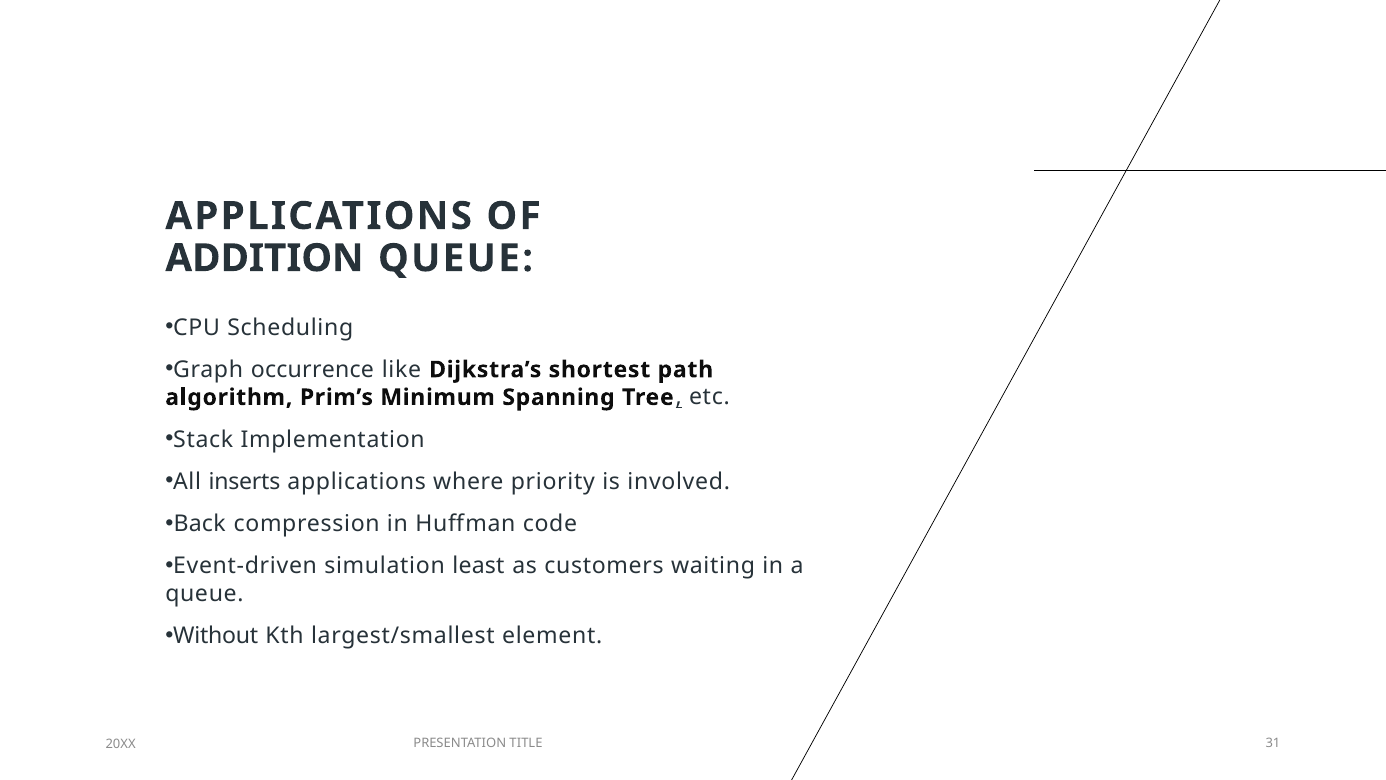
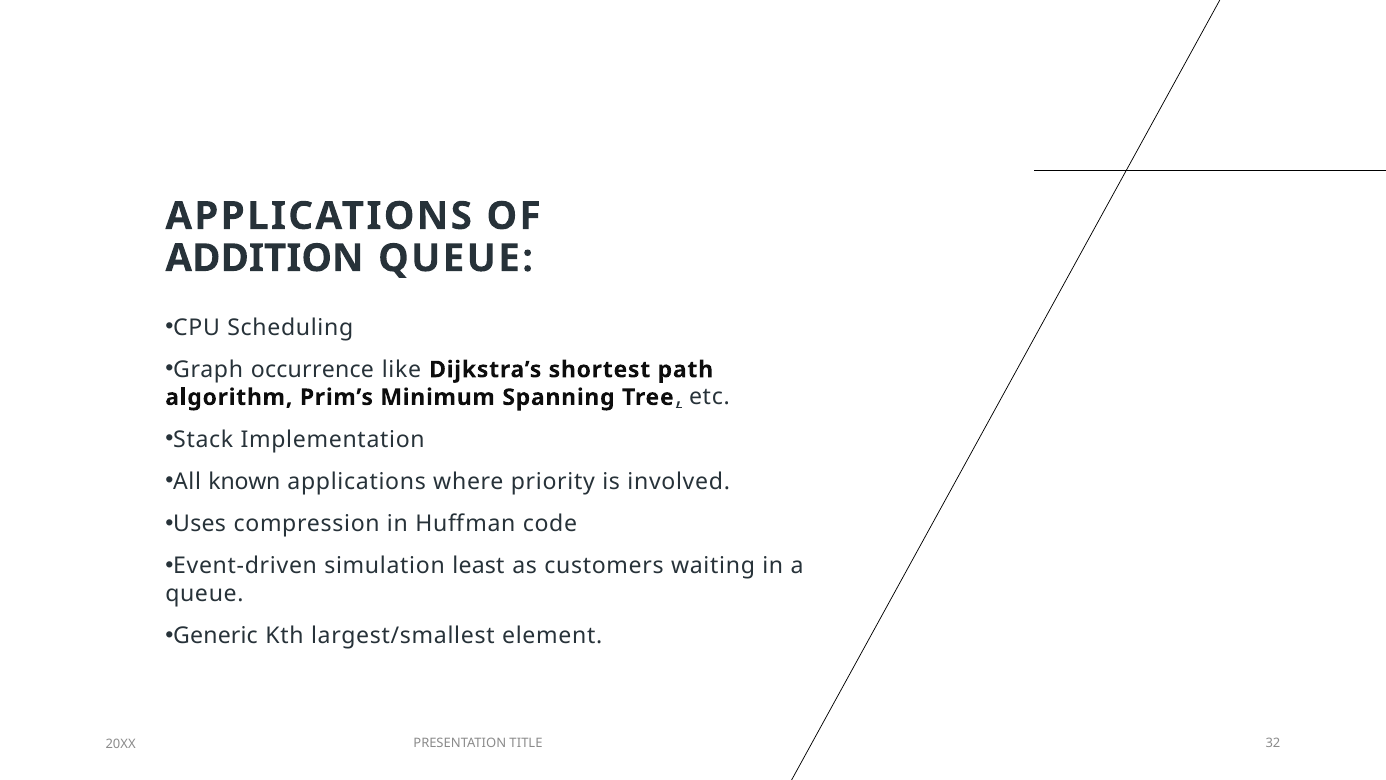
inserts: inserts -> known (244, 481)
Back: Back -> Uses (200, 524)
Without: Without -> Generic (216, 636)
31: 31 -> 32 (1273, 743)
